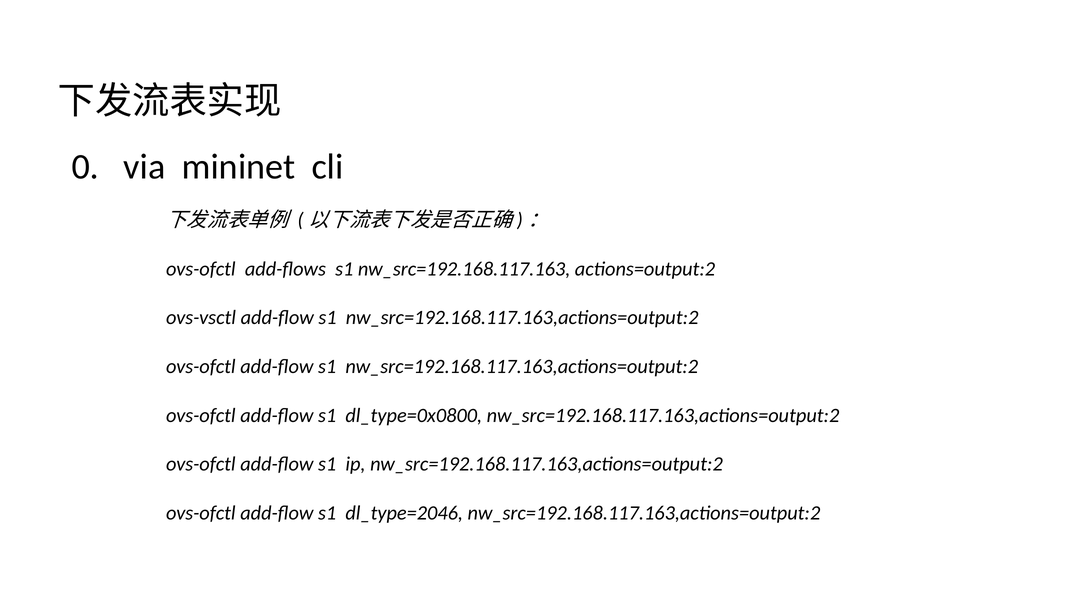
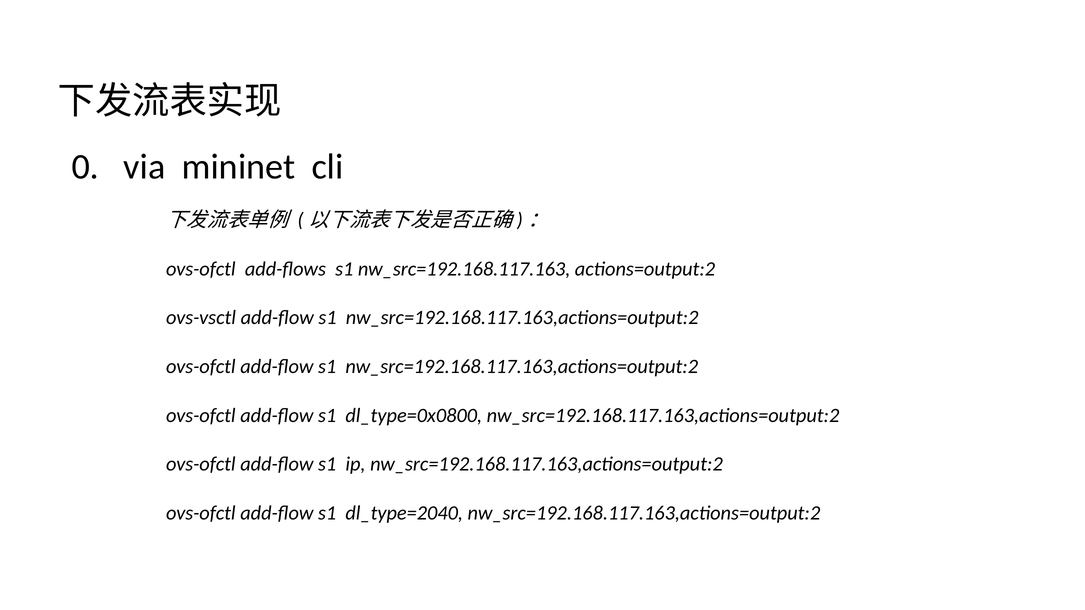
dl_type=2046: dl_type=2046 -> dl_type=2040 (404, 513)
